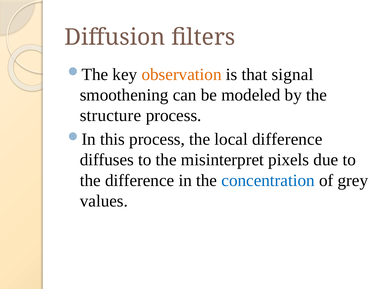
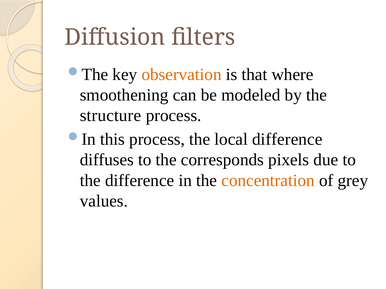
signal: signal -> where (293, 75)
misinterpret: misinterpret -> corresponds (222, 160)
concentration colour: blue -> orange (268, 181)
